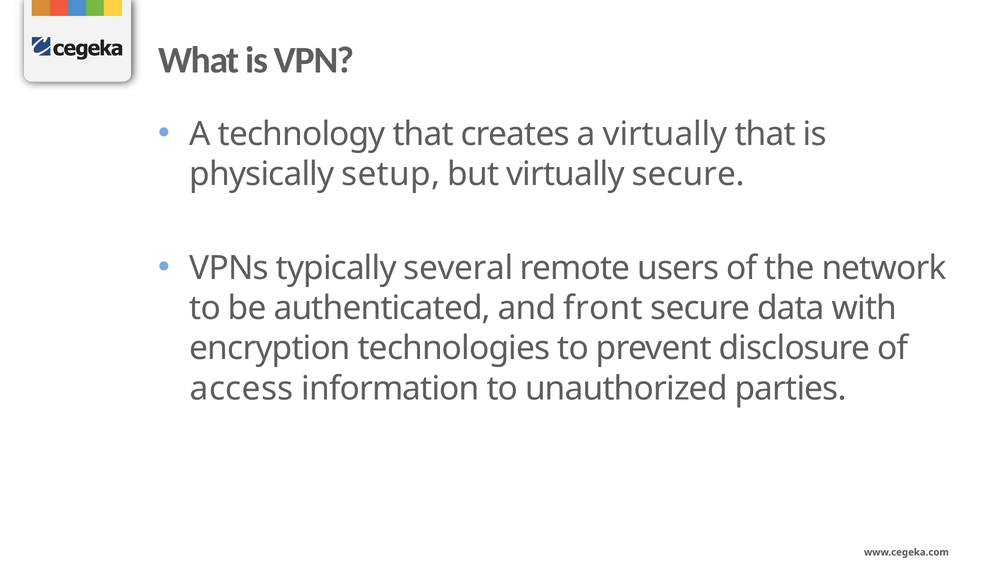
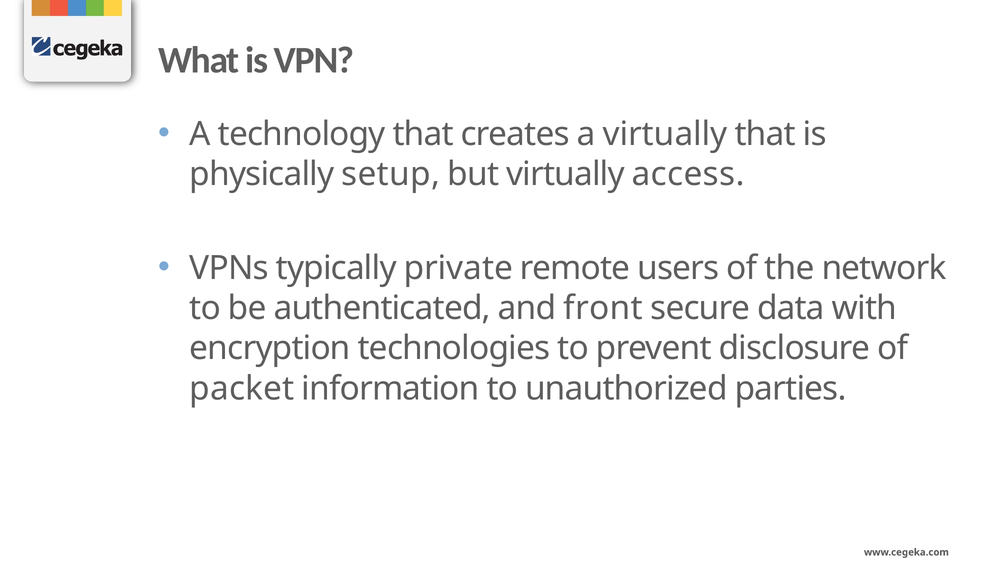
virtually secure: secure -> access (688, 174)
several: several -> private (458, 268)
access: access -> packet (242, 388)
